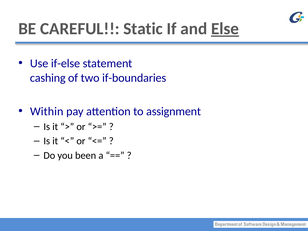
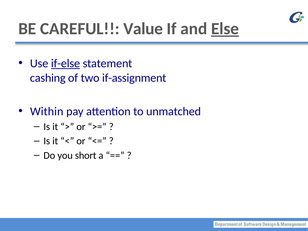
Static: Static -> Value (143, 29)
if-else underline: none -> present (66, 63)
if-boundaries: if-boundaries -> if-assignment (134, 78)
assignment: assignment -> unmatched (174, 111)
been: been -> short (86, 155)
